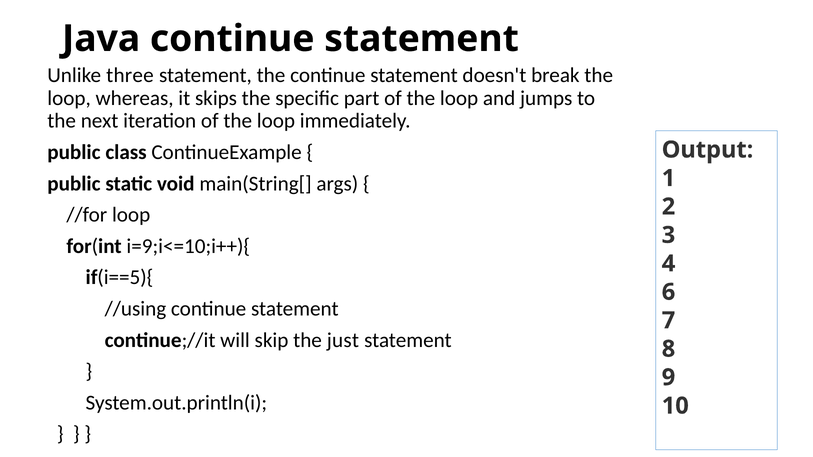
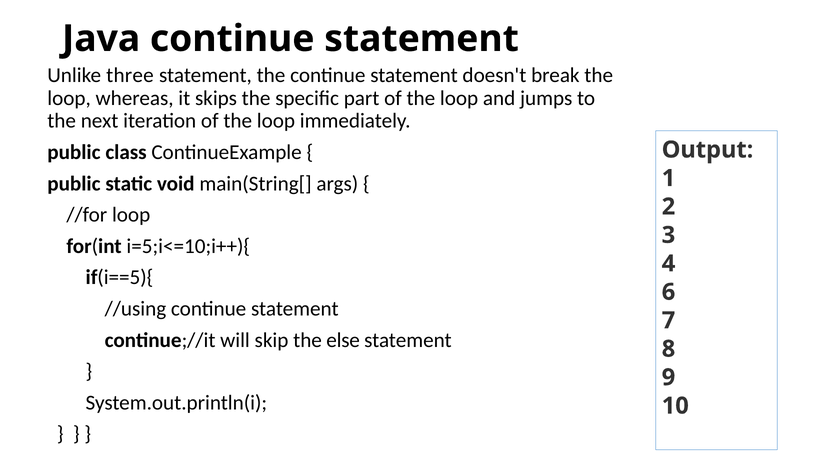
i=9;i<=10;i++){: i=9;i<=10;i++){ -> i=5;i<=10;i++){ (188, 246)
just: just -> else (343, 340)
